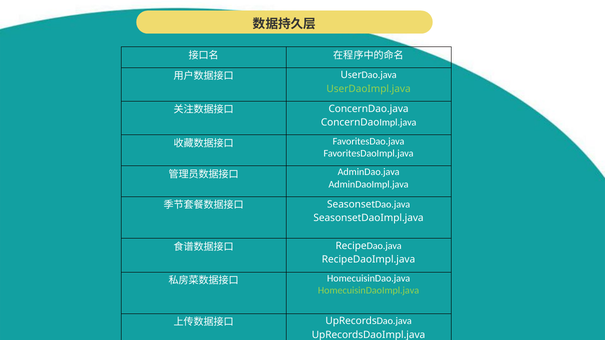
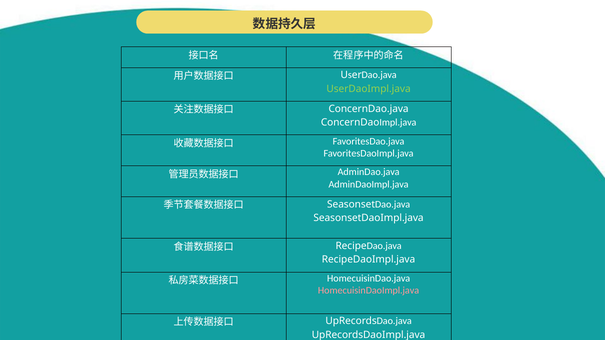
HomecuisinDaoImpl.java colour: light green -> pink (369, 291)
